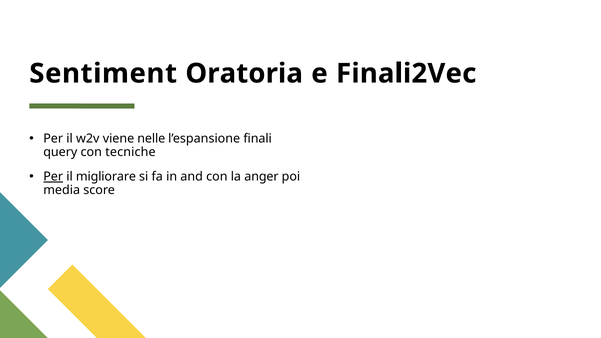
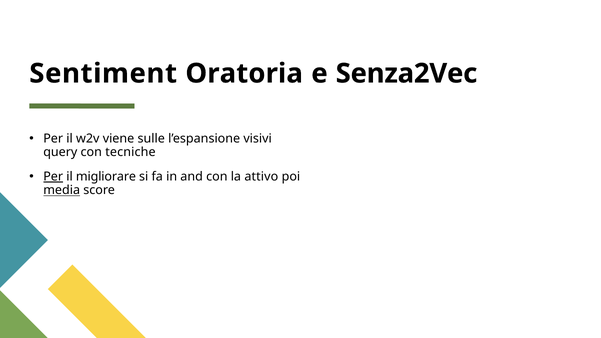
Finali2Vec: Finali2Vec -> Senza2Vec (406, 74)
nelle: nelle -> sulle (151, 138)
finali: finali -> visivi (258, 138)
anger: anger -> attivo (261, 177)
media underline: none -> present (62, 190)
